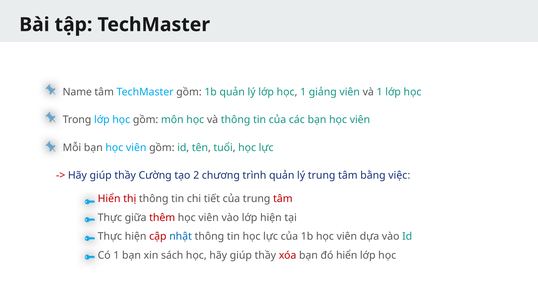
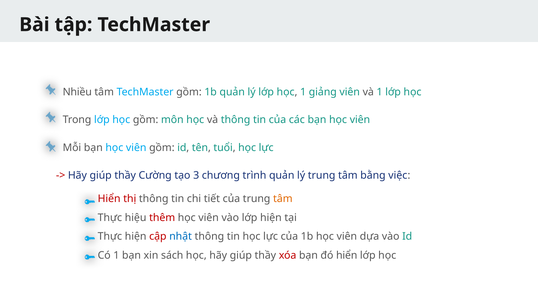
Name: Name -> Nhiều (77, 92)
2: 2 -> 3 (196, 175)
tâm colour: red -> orange (283, 199)
giữa: giữa -> hiệu (136, 217)
